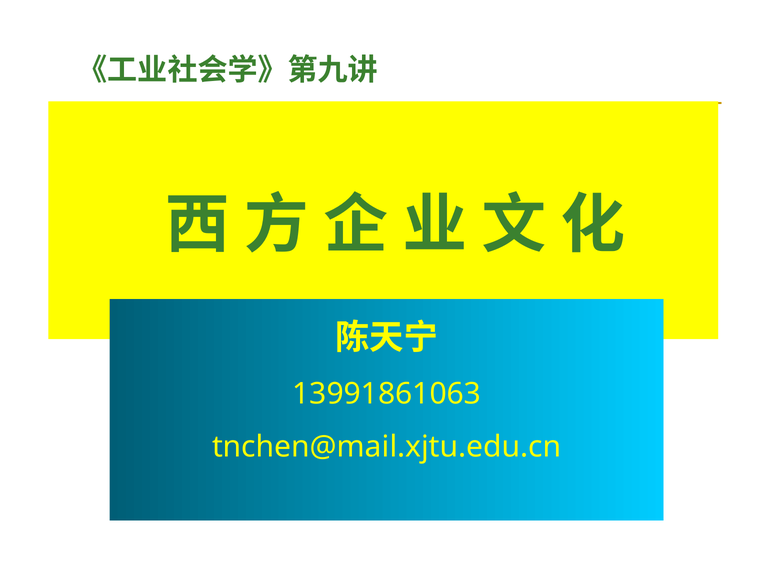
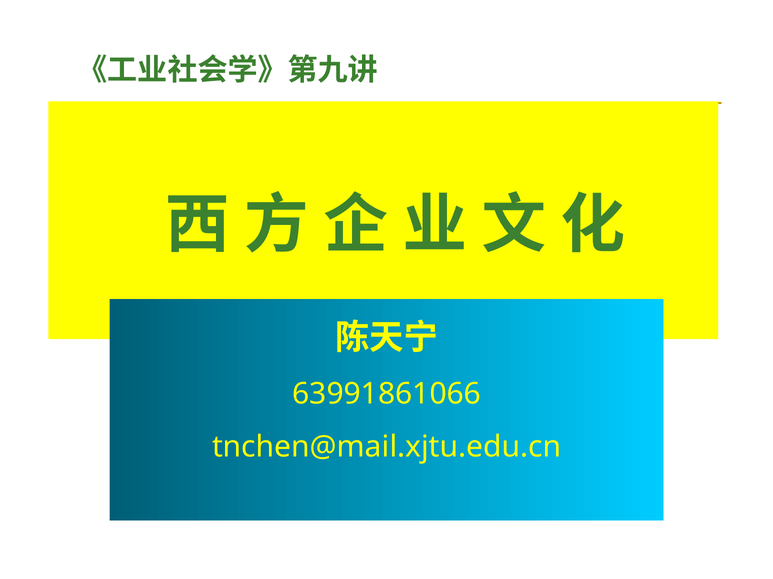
13991861063: 13991861063 -> 63991861066 (387, 394)
